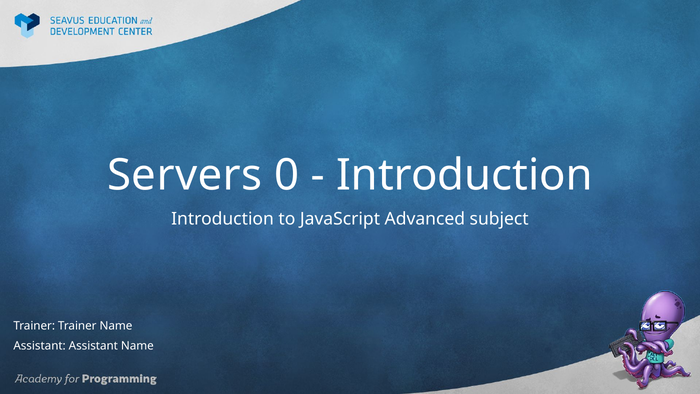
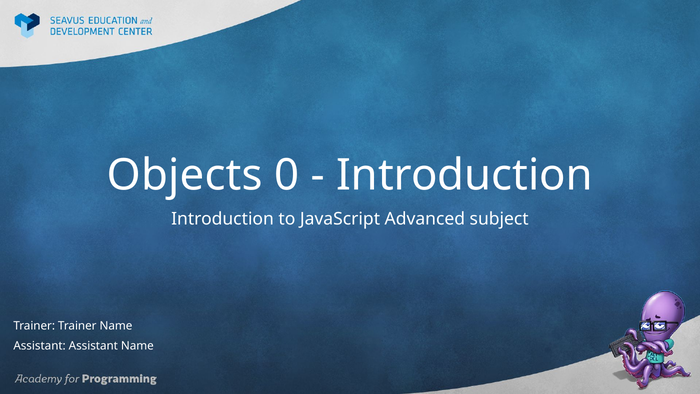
Servers: Servers -> Objects (185, 175)
